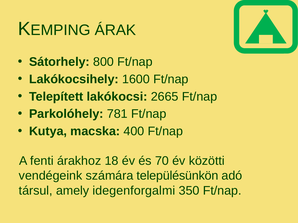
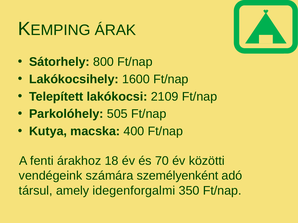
2665: 2665 -> 2109 (165, 97)
781: 781 -> 505 (117, 114)
településünkön: településünkön -> személyenként (178, 176)
